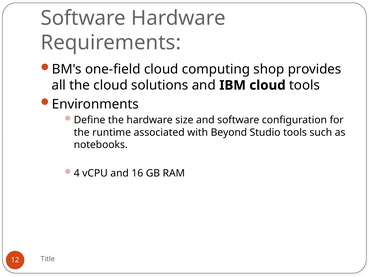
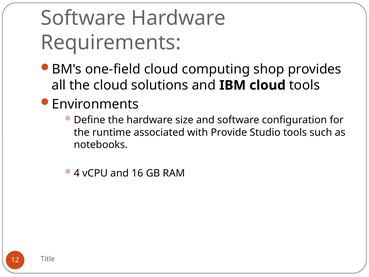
Beyond: Beyond -> Provide (229, 132)
